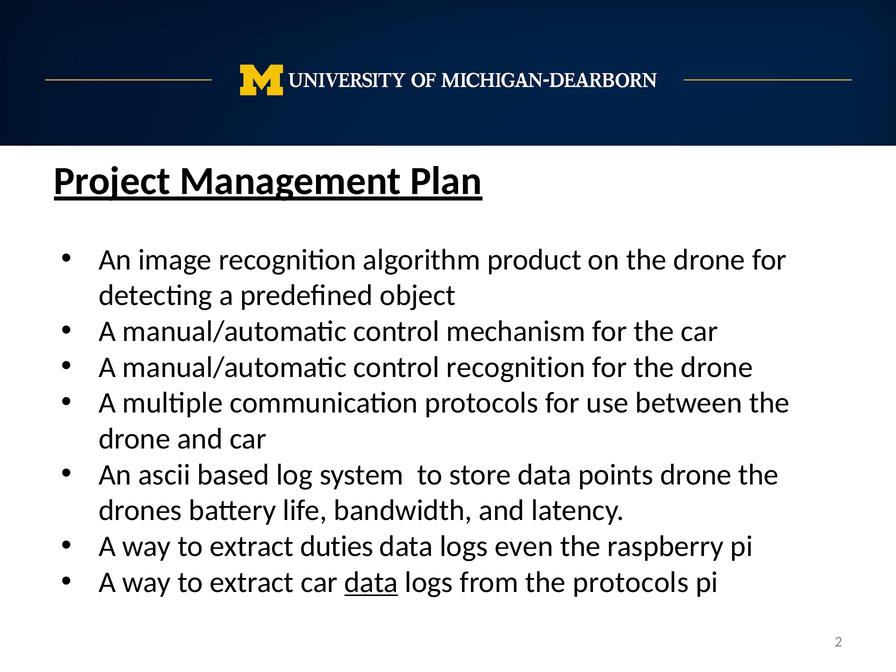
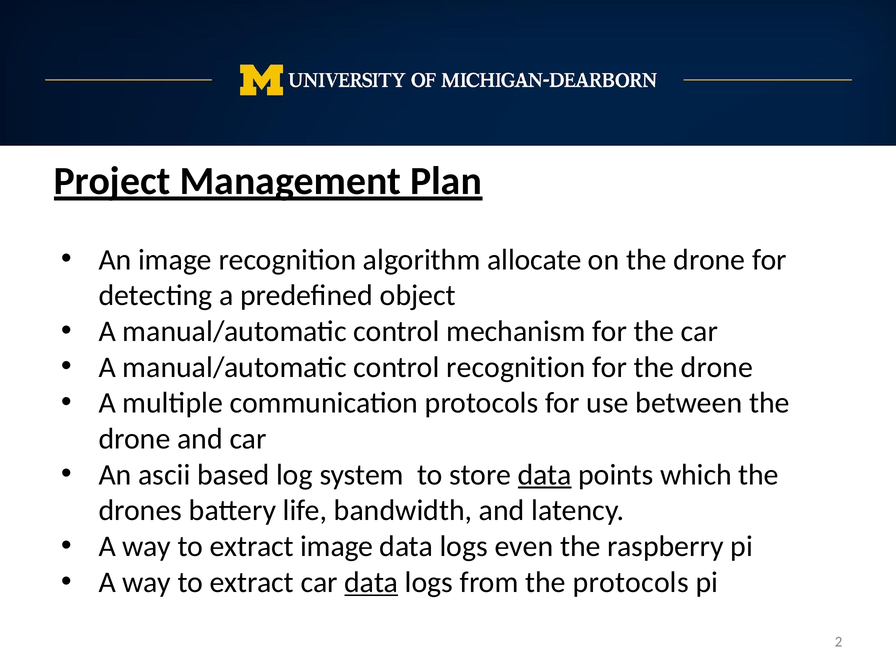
product: product -> allocate (534, 260)
data underline: none -> present (545, 475)
points drone: drone -> which (696, 475)
extract duties: duties -> image (337, 546)
